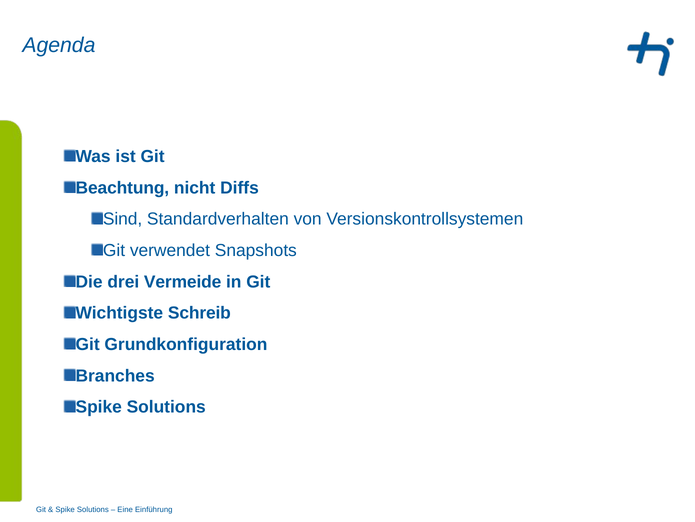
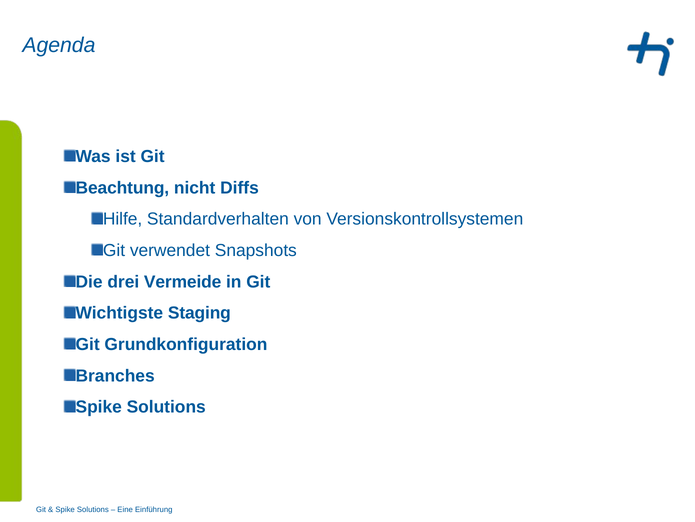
Sind: Sind -> Hilfe (123, 219)
Schreib: Schreib -> Staging (199, 313)
